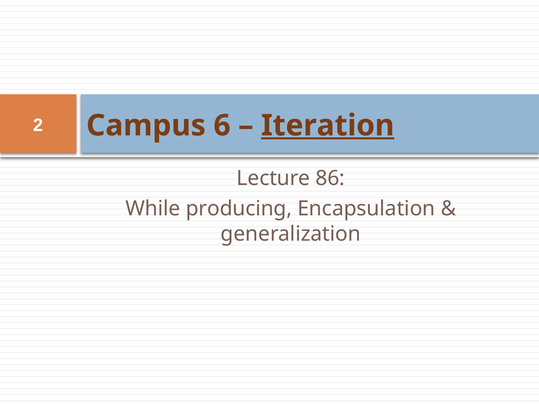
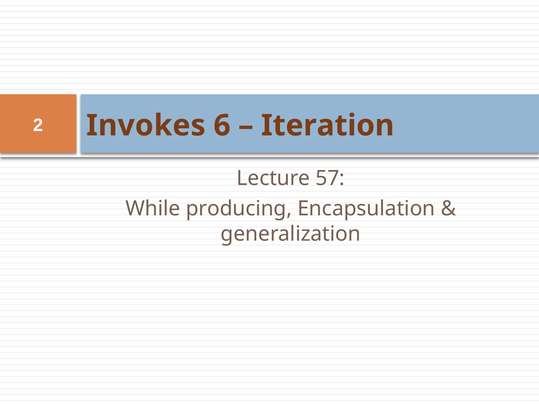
Campus: Campus -> Invokes (146, 126)
Iteration underline: present -> none (328, 126)
86: 86 -> 57 (330, 178)
